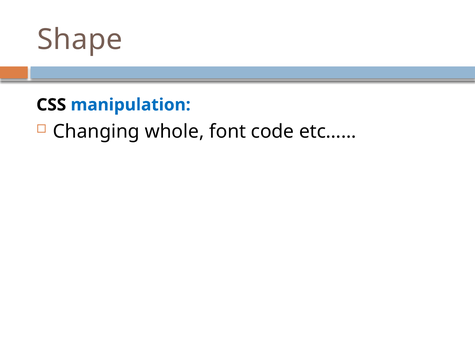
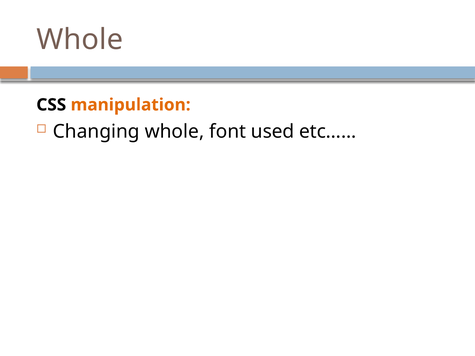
Shape: Shape -> Whole (80, 40)
manipulation colour: blue -> orange (131, 105)
code: code -> used (273, 131)
